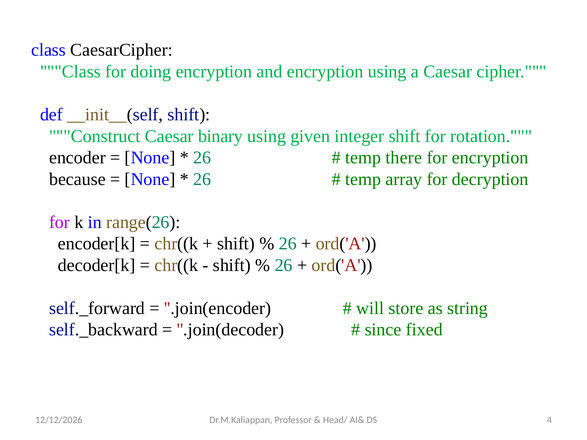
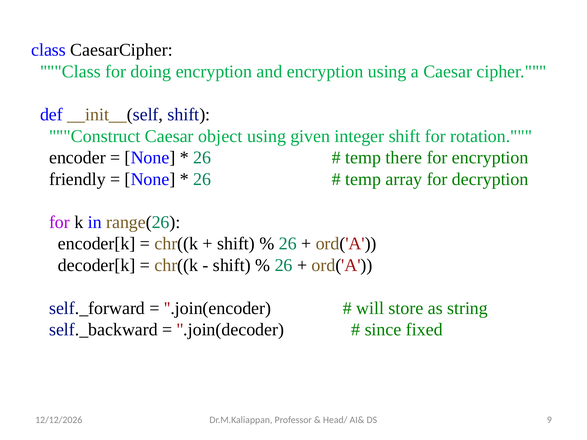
binary: binary -> object (220, 136)
because: because -> friendly (77, 179)
4: 4 -> 9 (549, 420)
